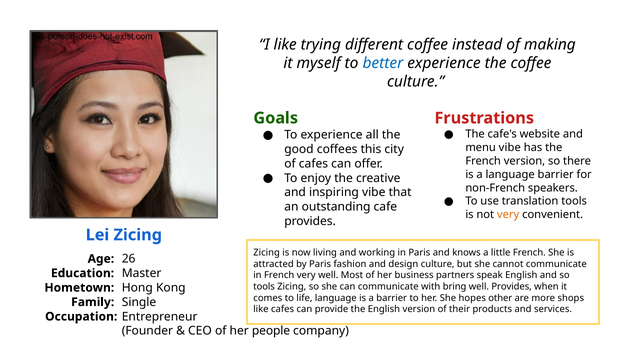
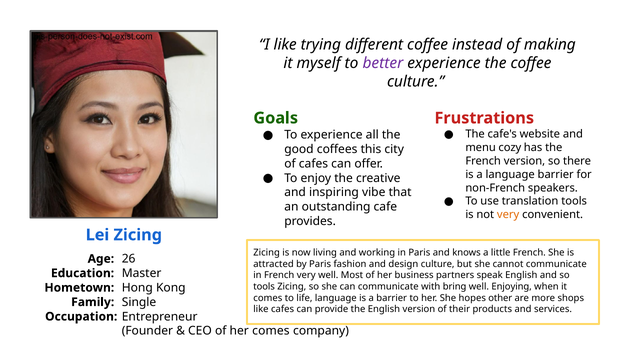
better colour: blue -> purple (383, 63)
menu vibe: vibe -> cozy (510, 148)
well Provides: Provides -> Enjoying (512, 287)
her people: people -> comes (271, 331)
